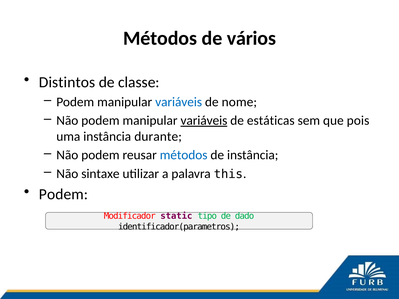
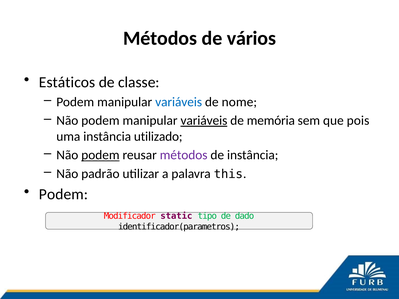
Distintos: Distintos -> Estáticos (67, 82)
estáticas: estáticas -> memória (271, 121)
durante: durante -> utilizado (158, 137)
podem underline: none -> present (100, 155)
métodos colour: blue -> purple (184, 155)
sintaxe: sintaxe -> padrão (100, 174)
